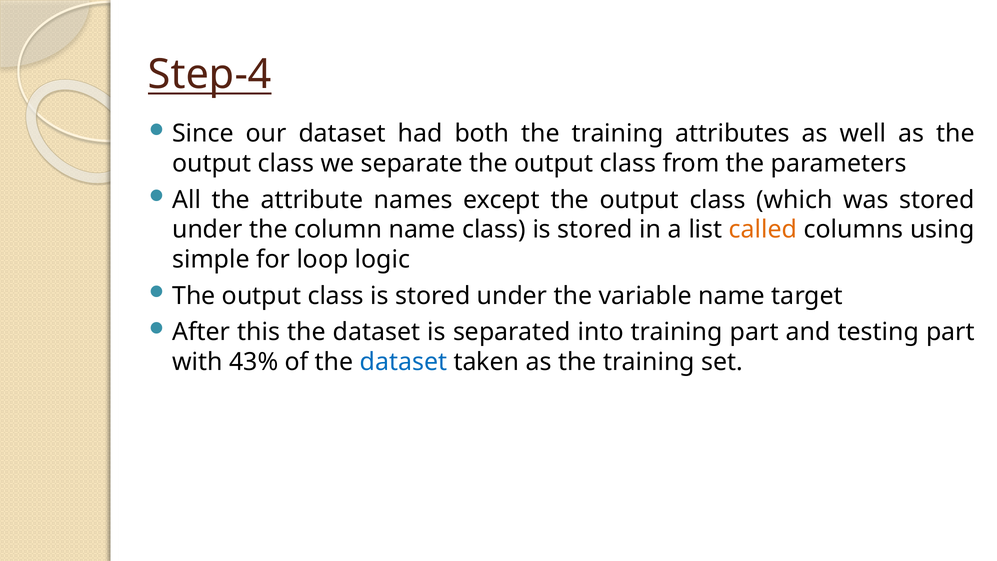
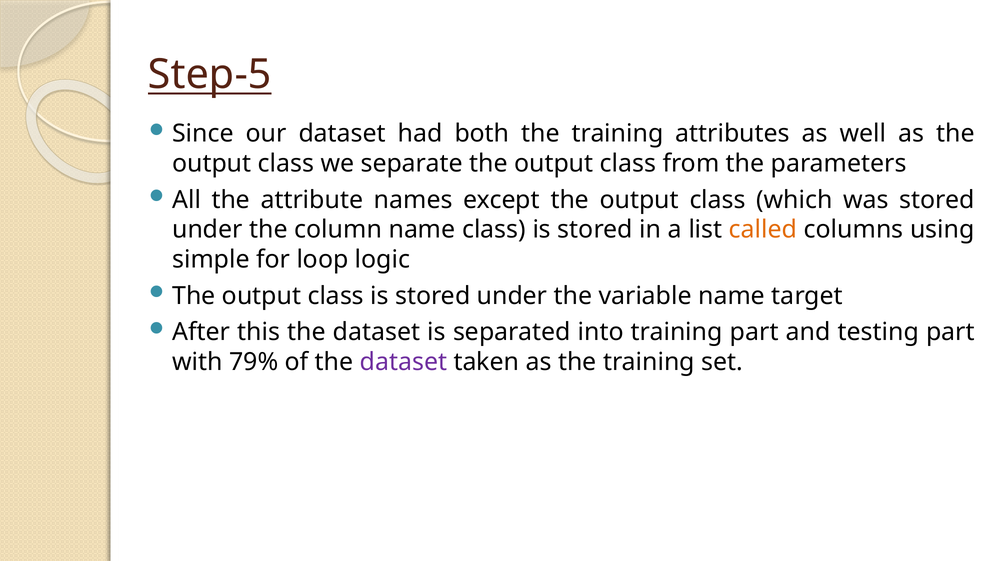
Step-4: Step-4 -> Step-5 (210, 74)
43%: 43% -> 79% (254, 362)
dataset colour: blue -> purple (403, 362)
